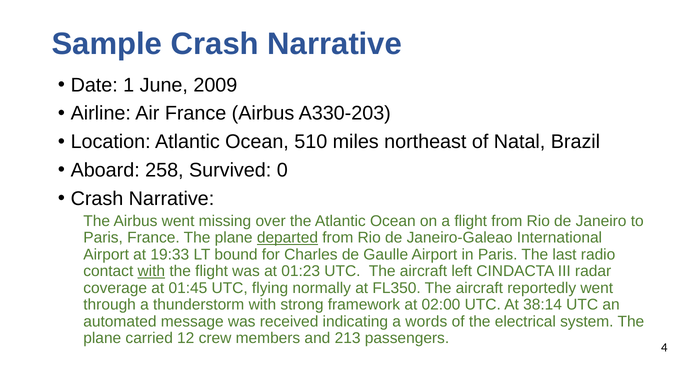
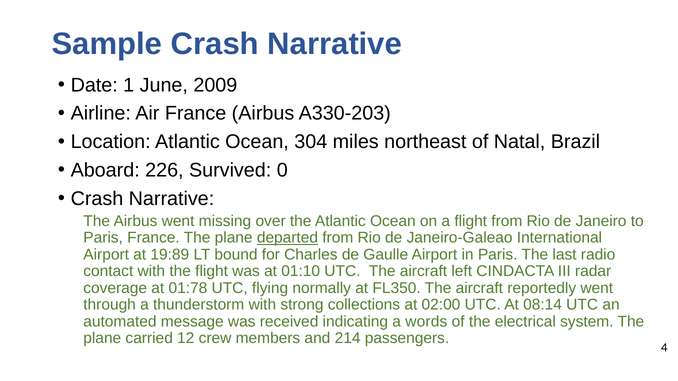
510: 510 -> 304 (311, 142)
258: 258 -> 226 (164, 170)
19:33: 19:33 -> 19:89 (170, 255)
with underline: present -> none (151, 272)
01:23: 01:23 -> 01:10 (301, 272)
01:45: 01:45 -> 01:78 (188, 288)
framework: framework -> collections (364, 305)
38:14: 38:14 -> 08:14 (543, 305)
213: 213 -> 214 (348, 339)
